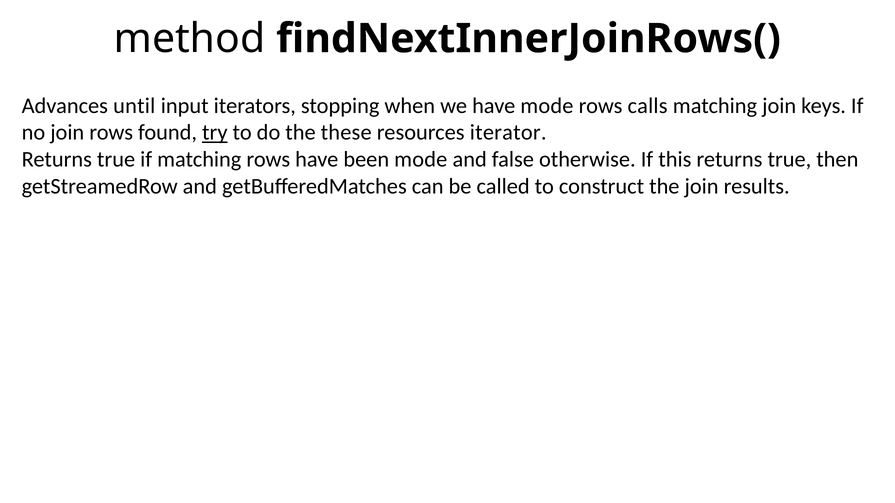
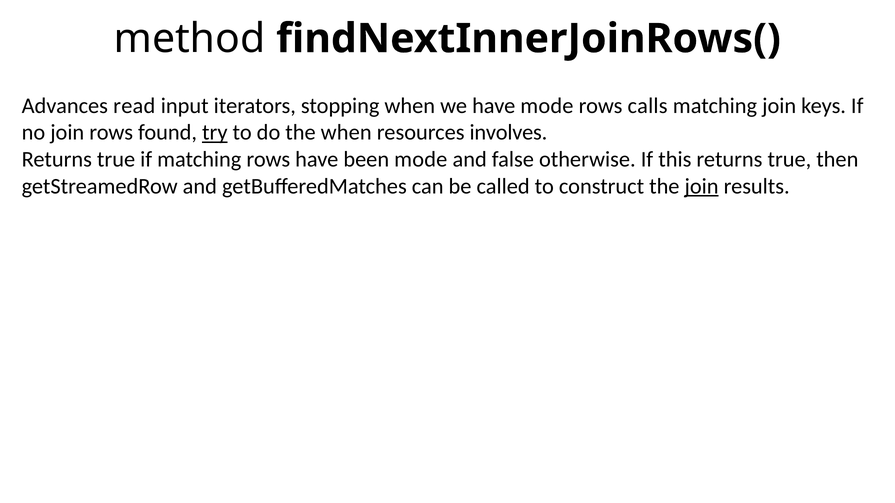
until: until -> read (134, 106)
the these: these -> when (346, 133)
iterator: iterator -> involves (508, 133)
join underline: none -> present (702, 186)
